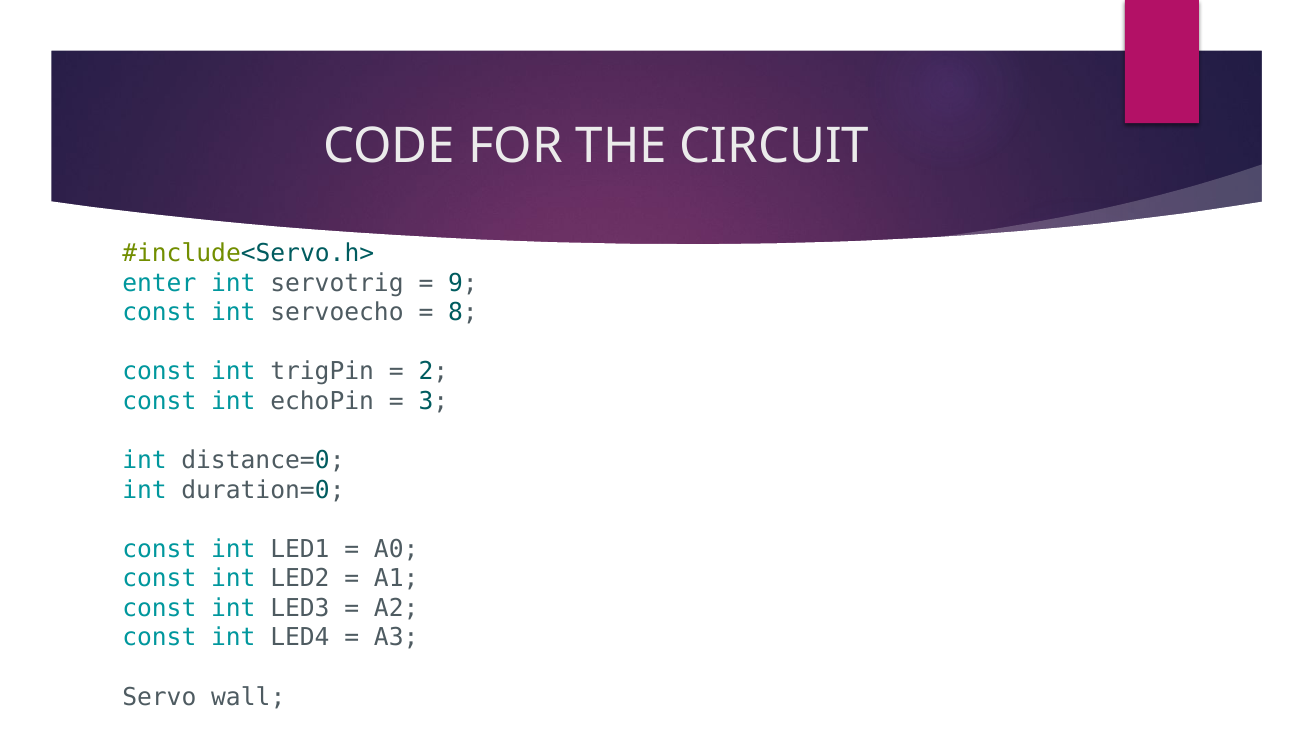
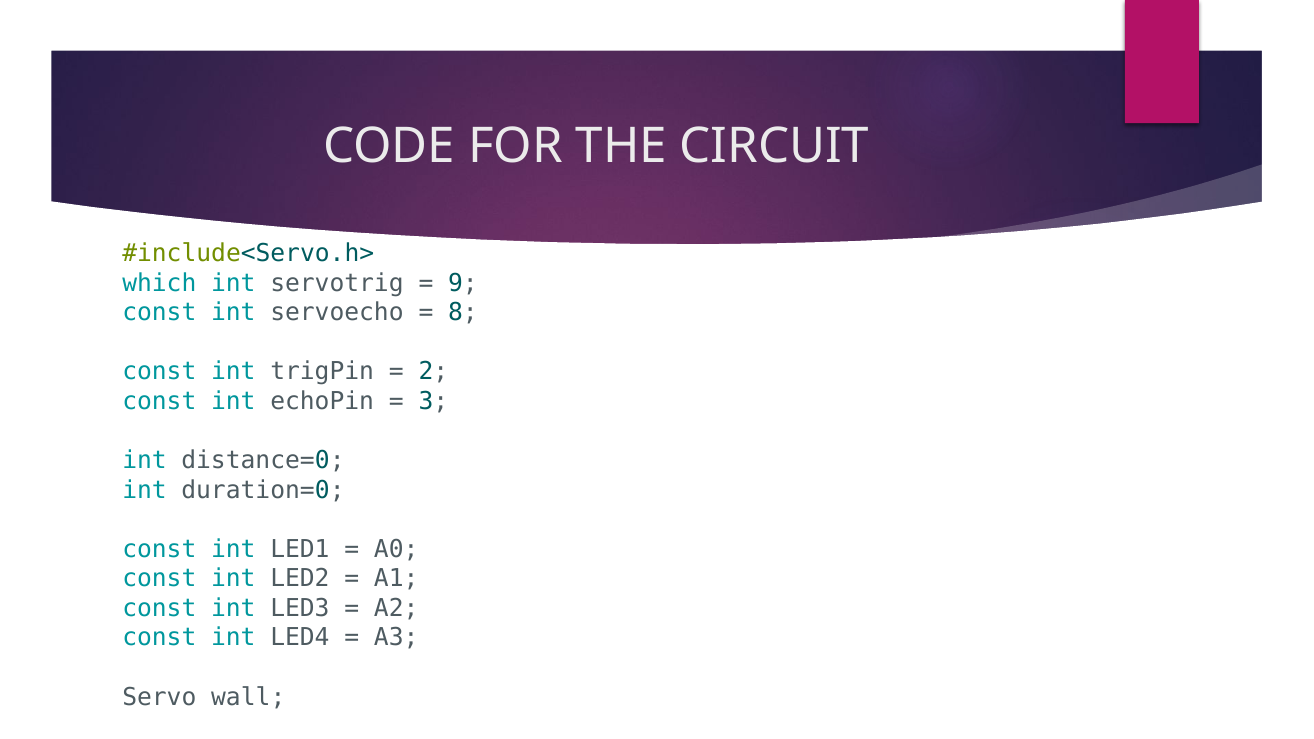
enter: enter -> which (159, 283)
